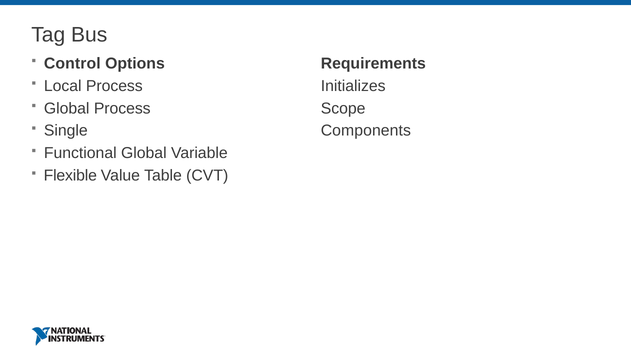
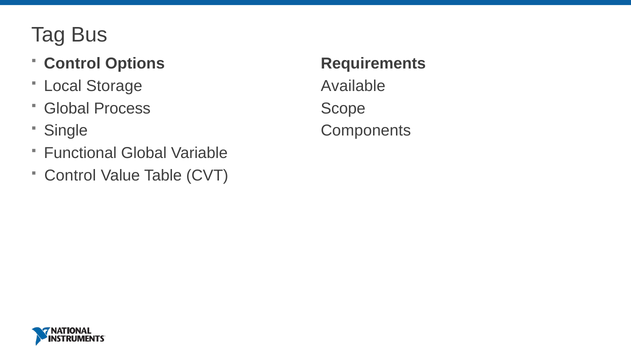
Initializes: Initializes -> Available (353, 86)
Local Process: Process -> Storage (114, 86)
Flexible: Flexible -> Control (70, 176)
